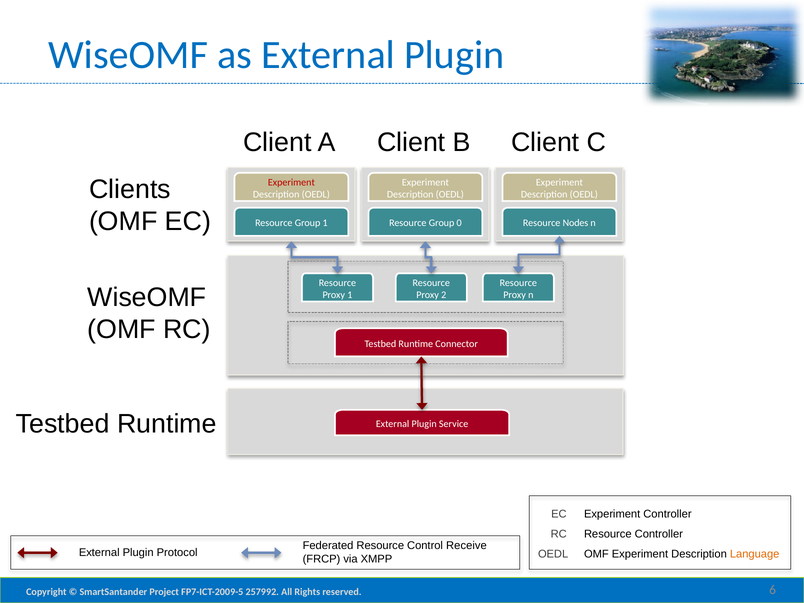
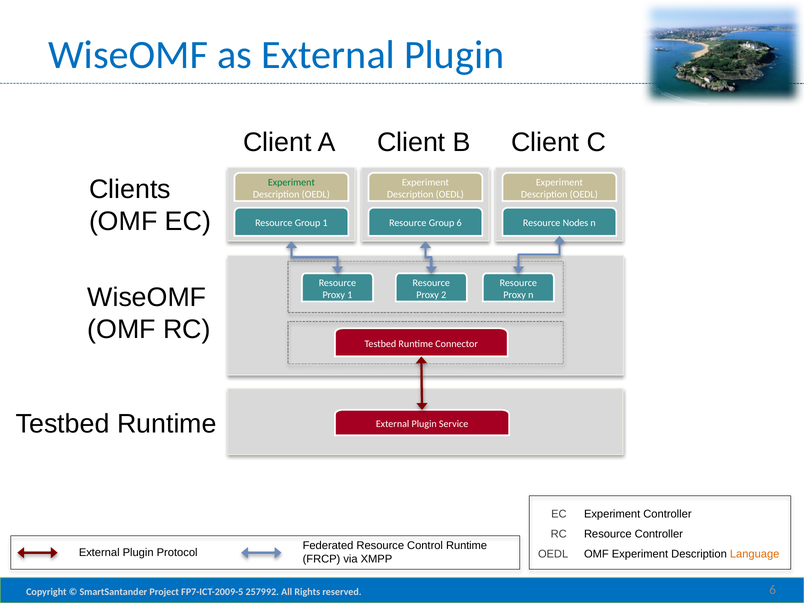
Experiment colour: red -> green (291, 182)
Group 0: 0 -> 6 (459, 223)
Control Receive: Receive -> Runtime (467, 546)
